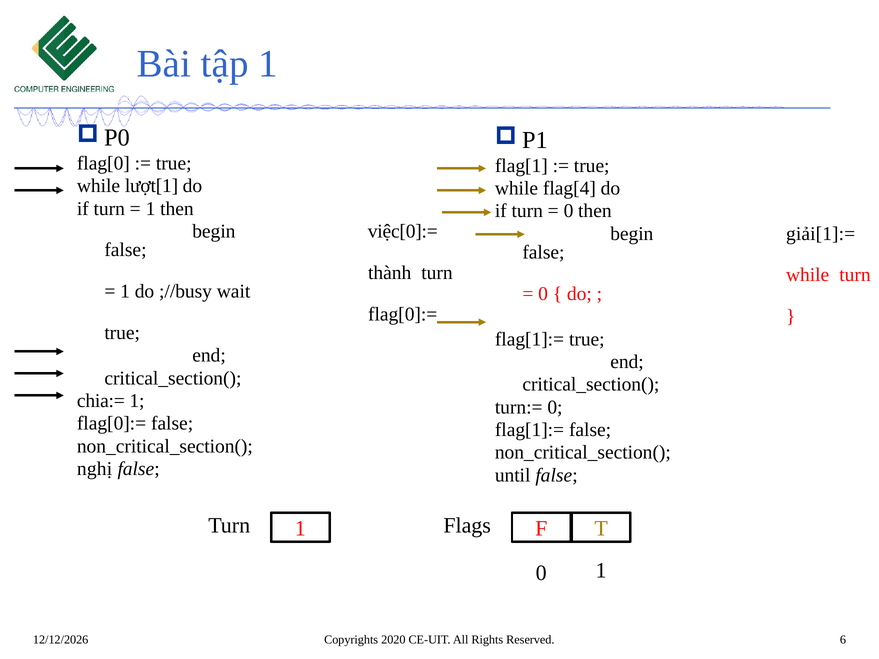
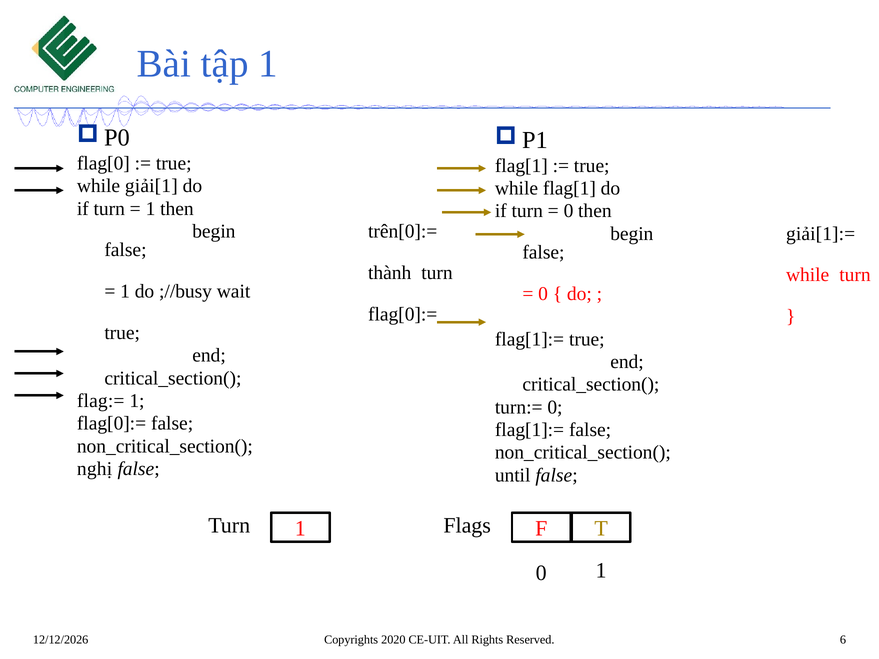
lượt[1: lượt[1 -> giải[1 (151, 186)
while flag[4: flag[4 -> flag[1 (569, 188)
việc[0]:=: việc[0]:= -> trên[0]:= (403, 231)
chia:=: chia:= -> flag:= (101, 401)
